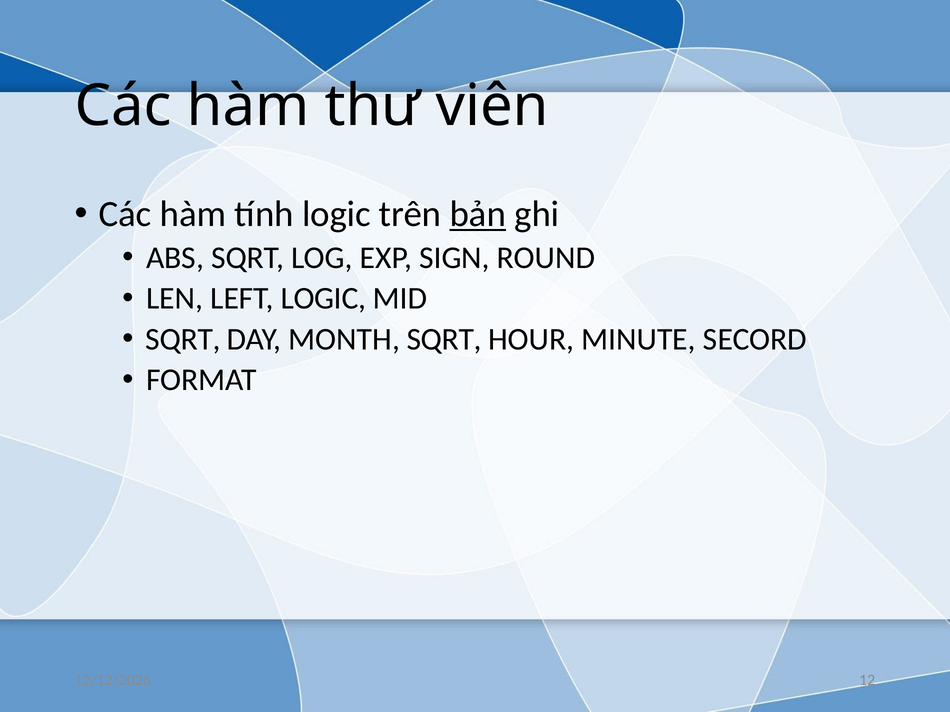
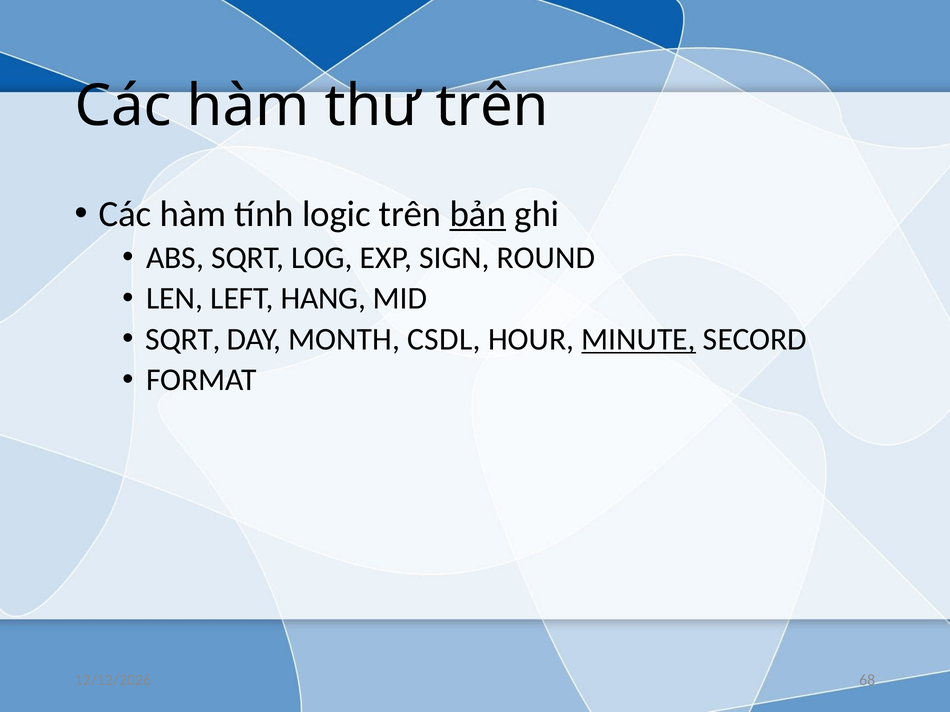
thư viên: viên -> trên (492, 106)
LEFT LOGIC: LOGIC -> HANG (323, 299)
MONTH SQRT: SQRT -> CSDL (444, 339)
MINUTE underline: none -> present (639, 339)
12: 12 -> 68 (867, 680)
